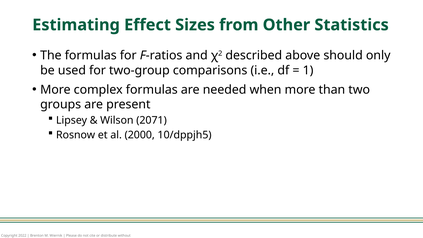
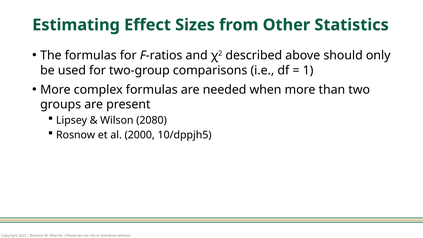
2071: 2071 -> 2080 (152, 120)
